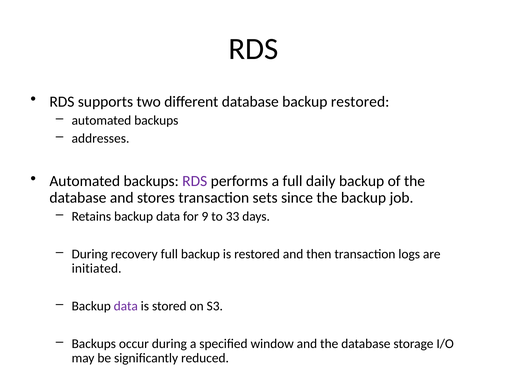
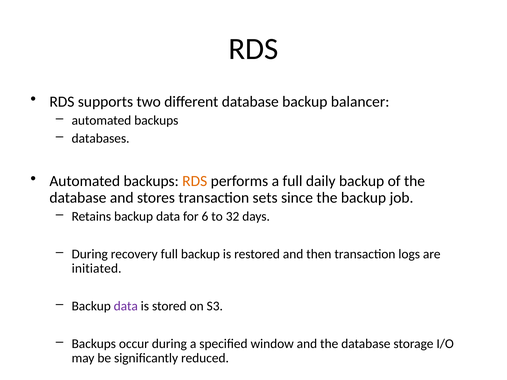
backup restored: restored -> balancer (360, 102)
addresses: addresses -> databases (101, 139)
RDS colour: purple -> orange (195, 181)
9: 9 -> 6 (205, 217)
33: 33 -> 32 (233, 217)
